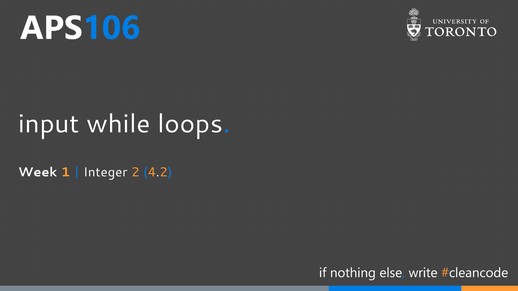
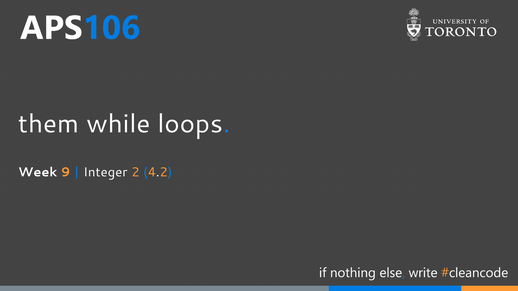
input: input -> them (49, 124)
1: 1 -> 9 (66, 172)
